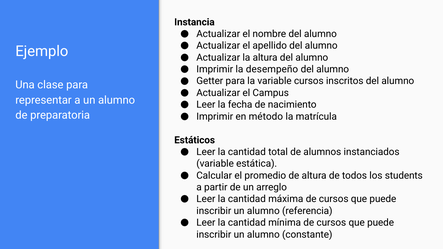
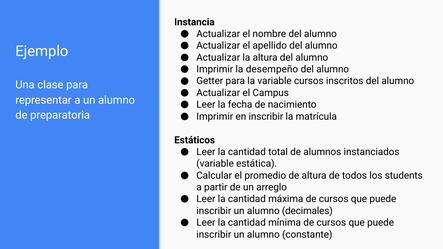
en método: método -> inscribir (266, 117)
referencia: referencia -> decimales (307, 211)
